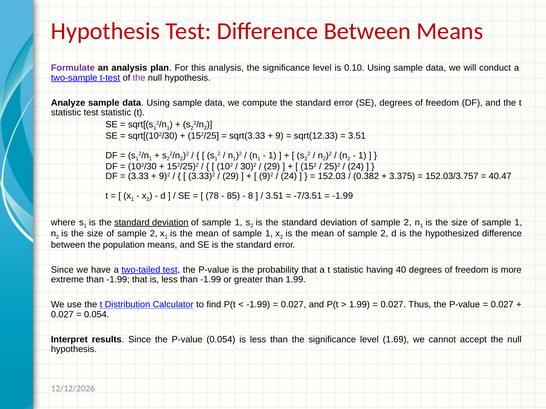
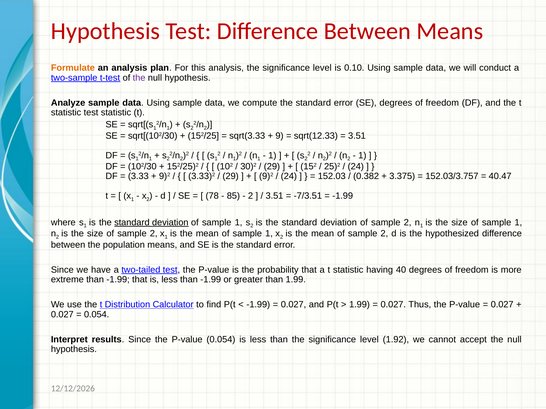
Formulate colour: purple -> orange (73, 68)
8: 8 -> 2 (251, 196)
1.69: 1.69 -> 1.92 (396, 340)
